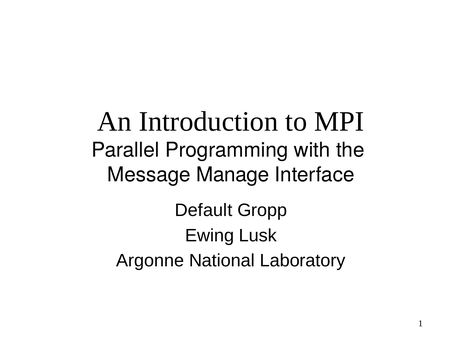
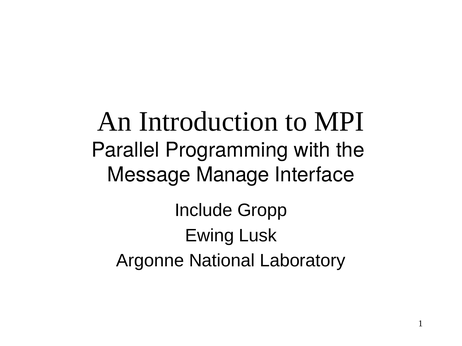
Default: Default -> Include (204, 211)
